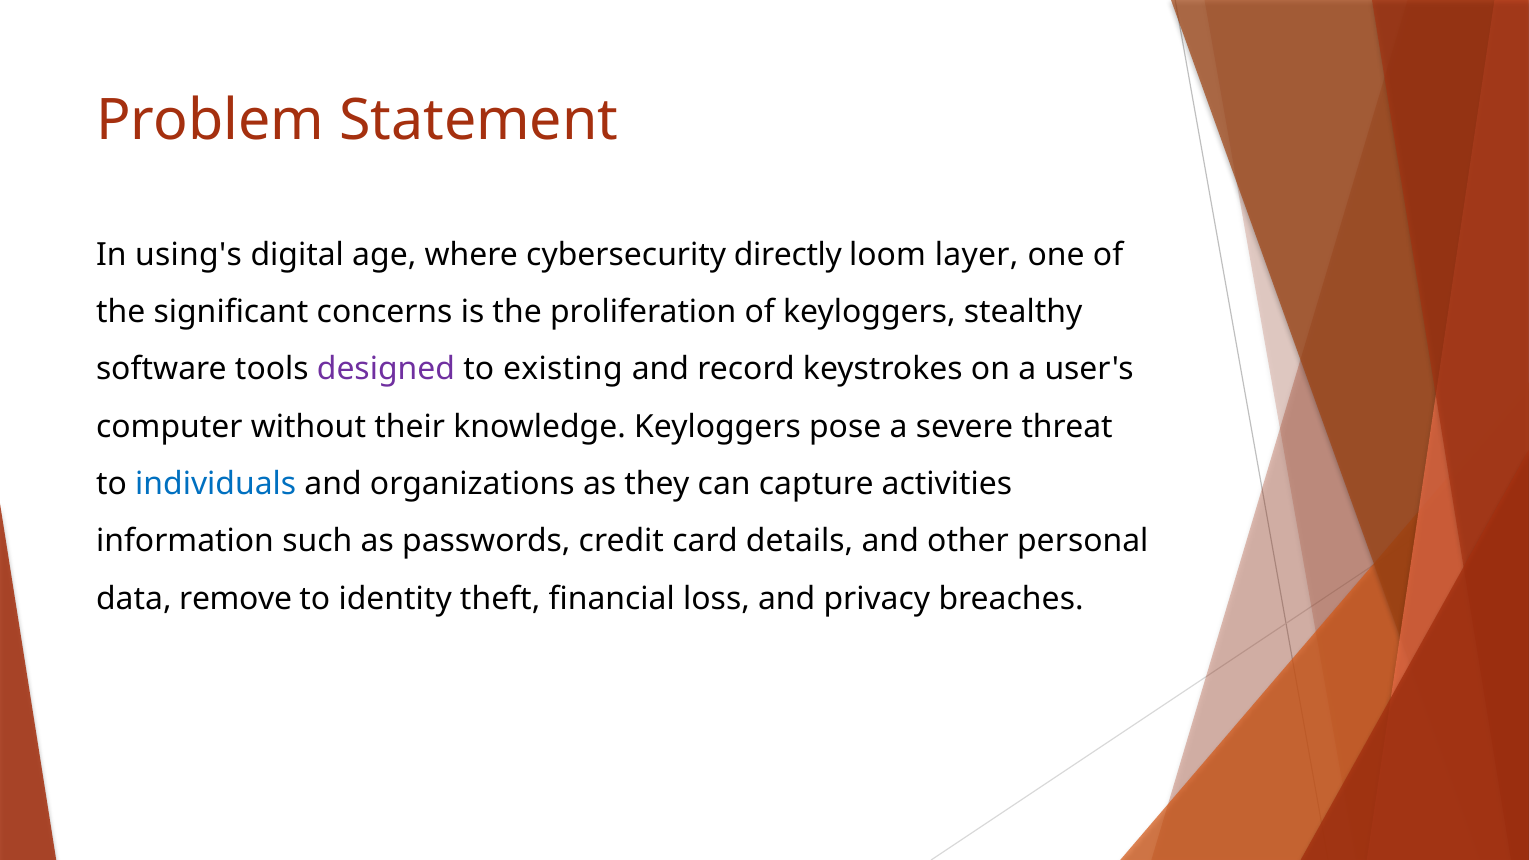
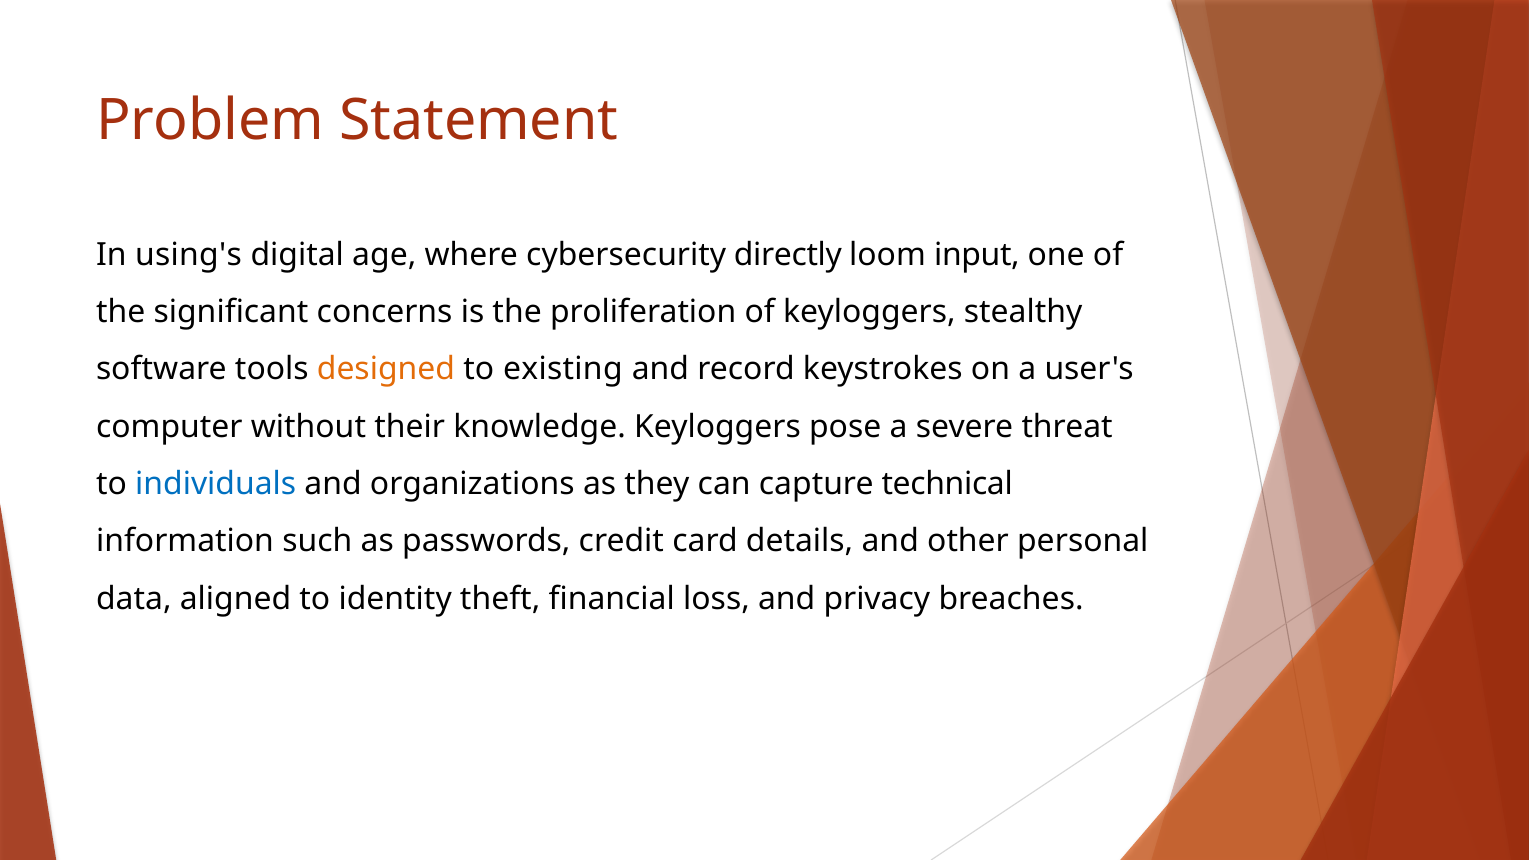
layer: layer -> input (977, 255)
designed colour: purple -> orange (386, 369)
activities: activities -> technical (947, 484)
remove: remove -> aligned (235, 599)
